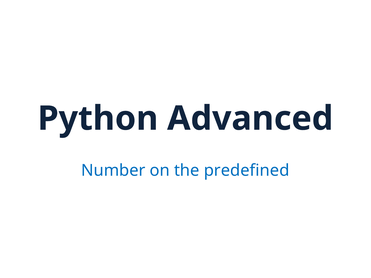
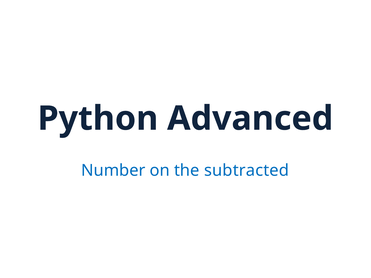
predefined: predefined -> subtracted (247, 171)
